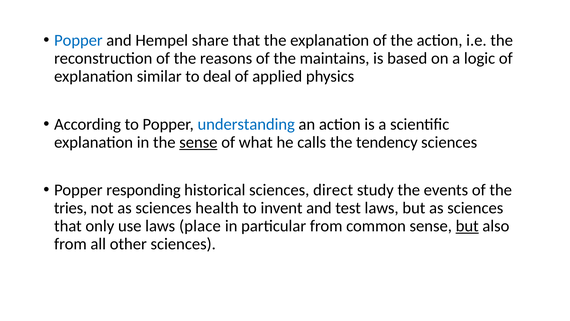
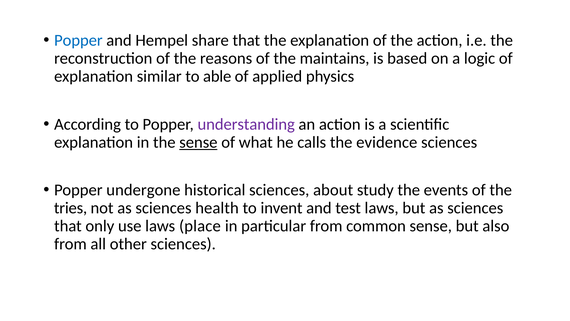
deal: deal -> able (217, 76)
understanding colour: blue -> purple (246, 124)
tendency: tendency -> evidence (387, 142)
responding: responding -> undergone (143, 190)
direct: direct -> about (333, 190)
but underline: present -> none (467, 226)
